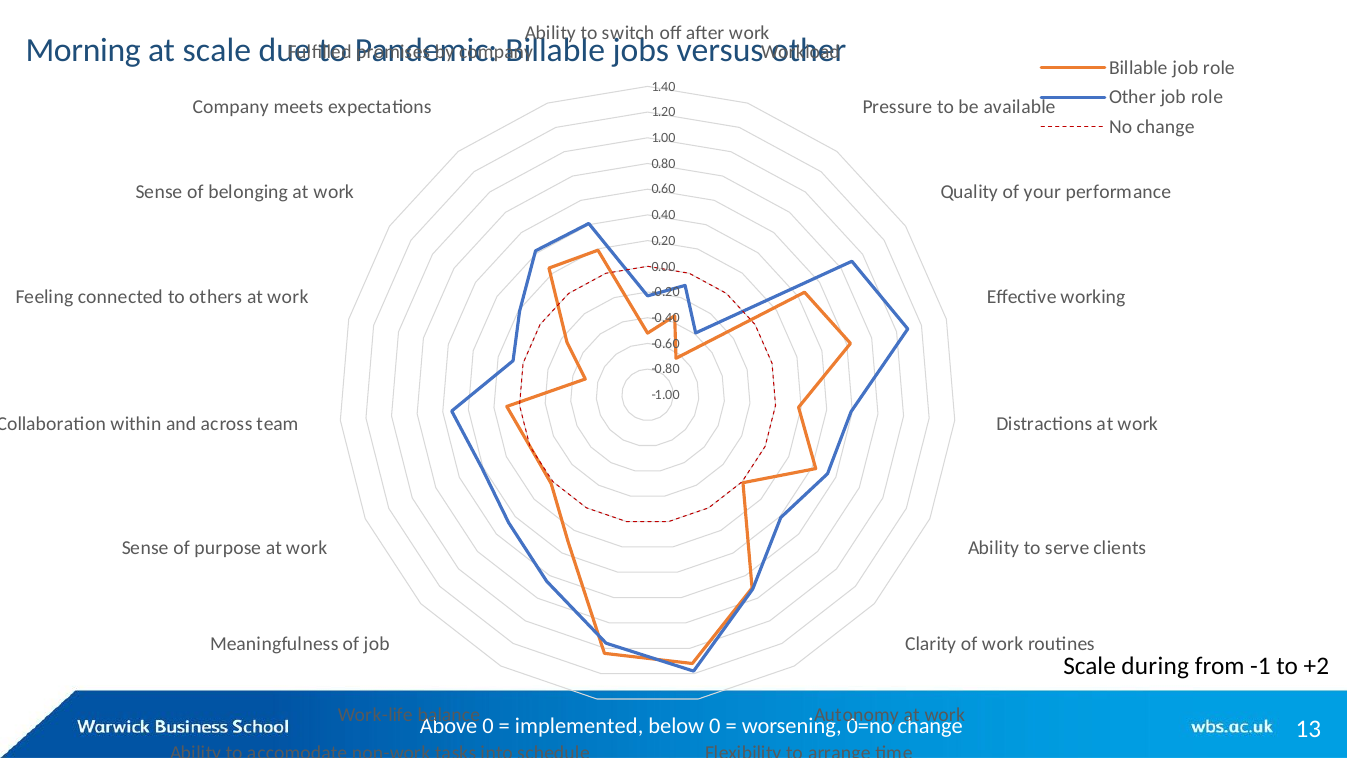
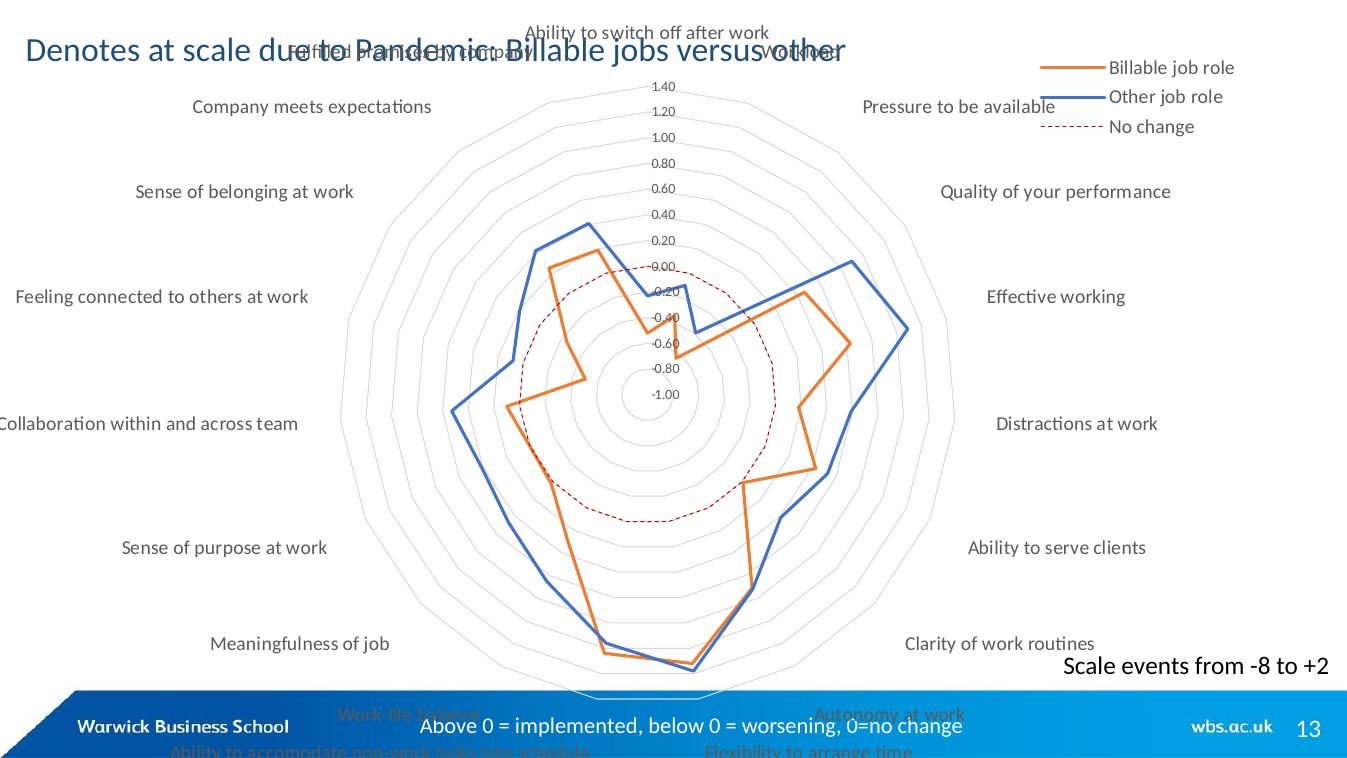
Morning: Morning -> Denotes (83, 51)
during: during -> events (1155, 666)
-1: -1 -> -8 (1260, 666)
